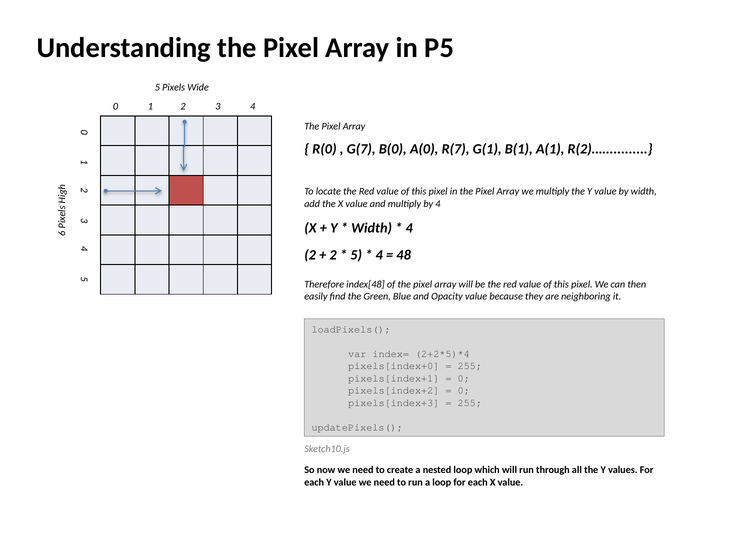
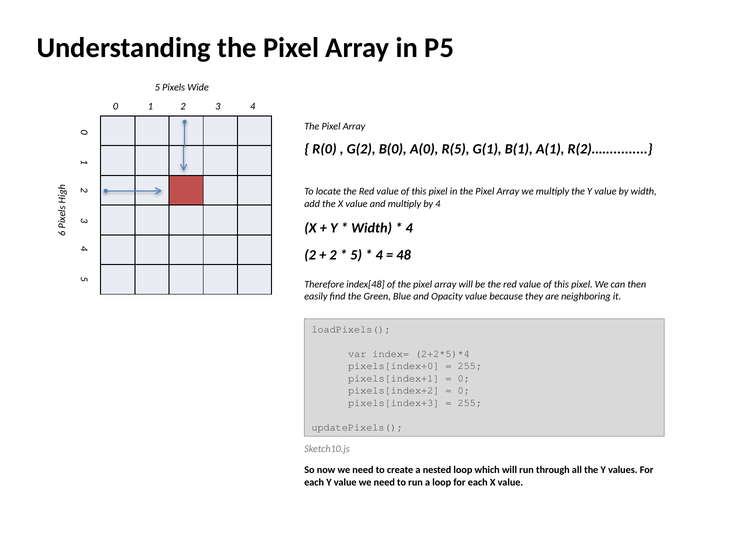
G(7: G(7 -> G(2 (361, 149)
R(7: R(7 -> R(5 (456, 149)
